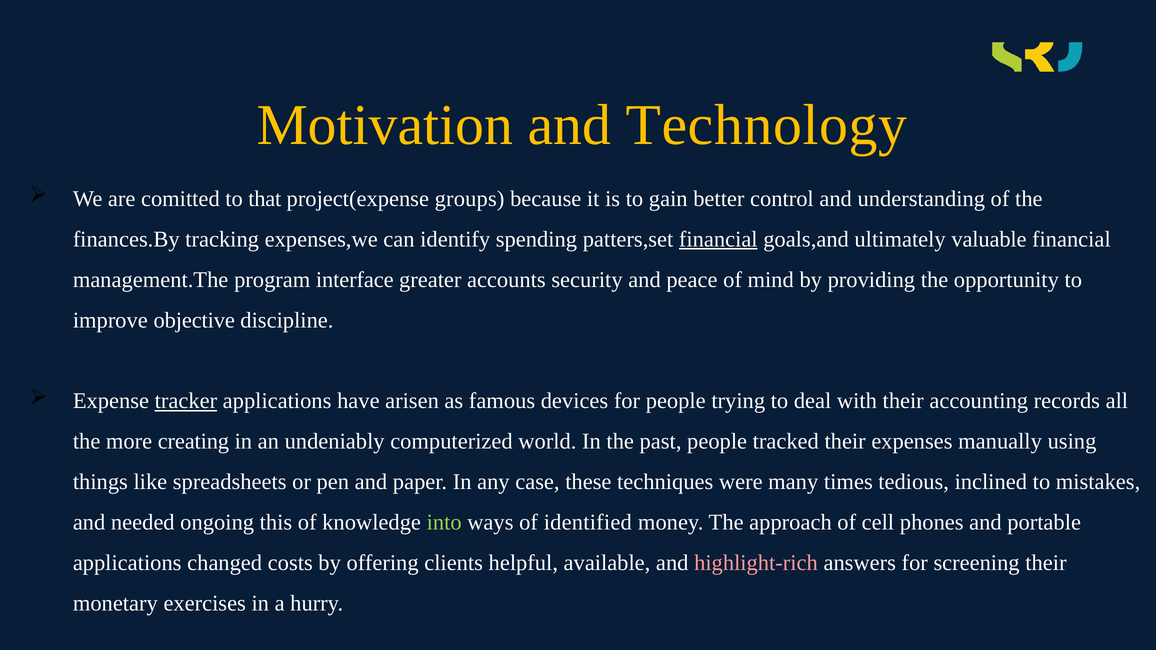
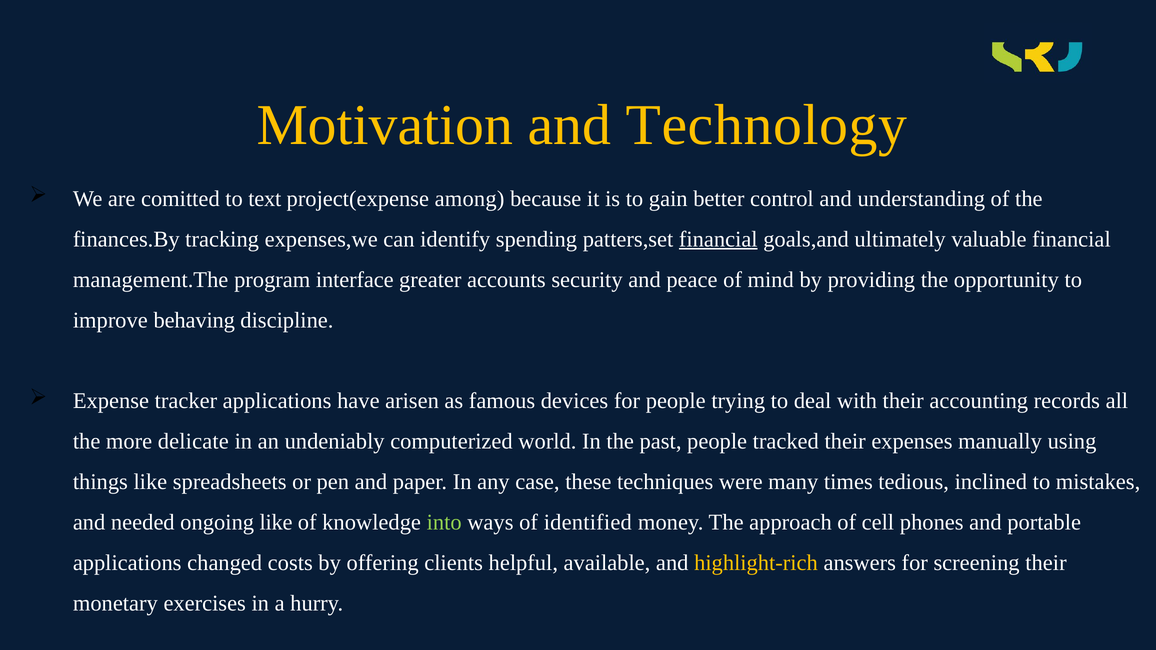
that: that -> text (265, 199)
groups: groups -> among (470, 199)
objective: objective -> behaving (194, 320)
tracker underline: present -> none (186, 401)
creating: creating -> delicate (193, 442)
ongoing this: this -> like (276, 523)
highlight-rich colour: pink -> yellow (756, 563)
